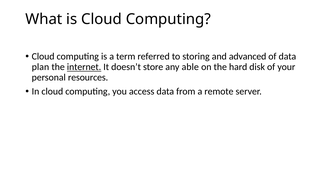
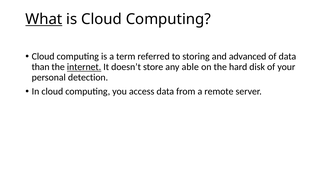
What underline: none -> present (44, 19)
plan: plan -> than (41, 67)
resources: resources -> detection (88, 77)
